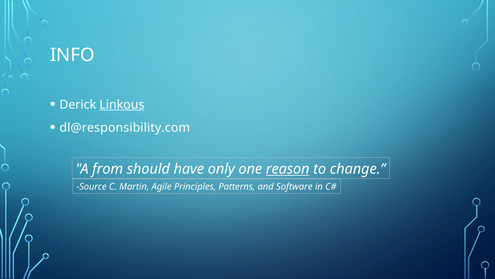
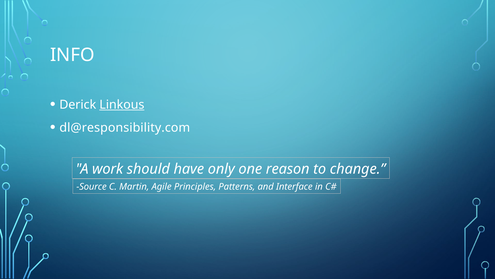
from: from -> work (108, 169)
reason underline: present -> none (288, 169)
Software: Software -> Interface (294, 187)
